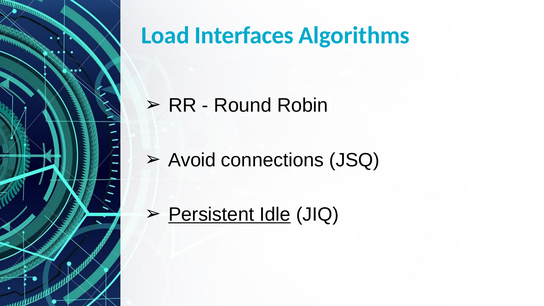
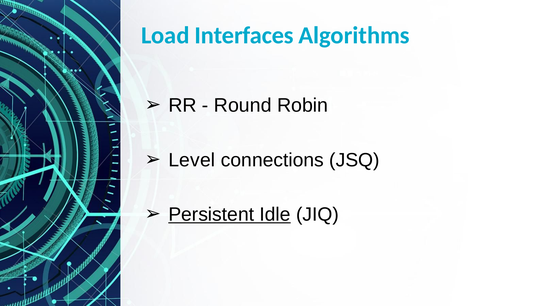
Avoid: Avoid -> Level (192, 160)
